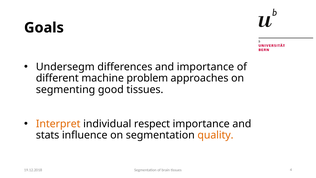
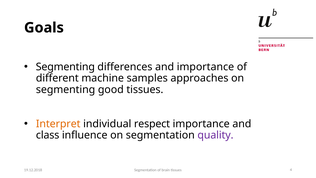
Undersegm: Undersegm -> Segmenting (65, 67)
problem: problem -> samples (147, 78)
stats: stats -> class (48, 135)
quality colour: orange -> purple (215, 135)
